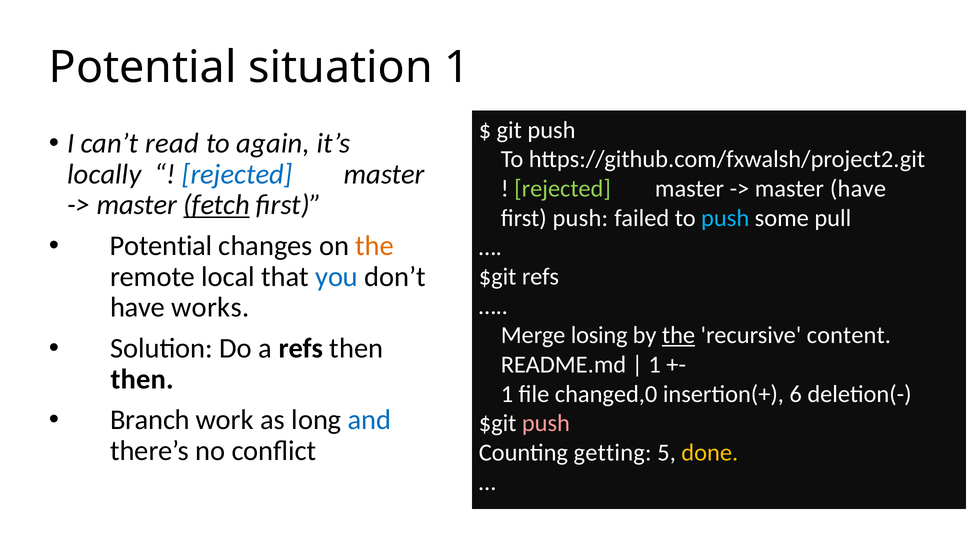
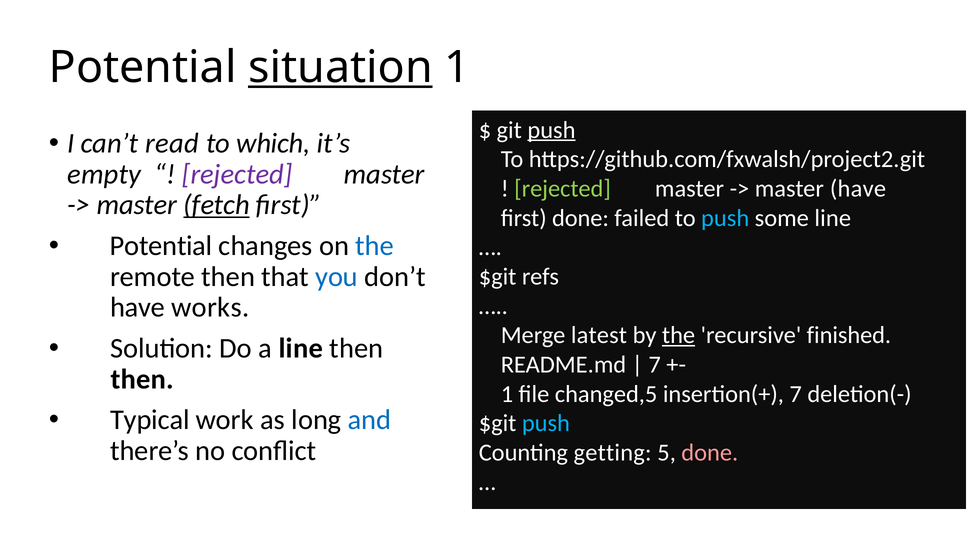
situation underline: none -> present (340, 68)
push underline: none -> present (551, 130)
again: again -> which (273, 144)
locally: locally -> empty (104, 174)
rejected colour: blue -> purple (237, 174)
first push: push -> done (581, 218)
some pull: pull -> line (833, 218)
the colour: orange -> blue (375, 246)
remote local: local -> then (228, 277)
losing: losing -> latest (599, 335)
content: content -> finished (849, 335)
a refs: refs -> line (301, 348)
1: 1 -> 7 (655, 365)
changed,0: changed,0 -> changed,5 (606, 394)
insertion(+ 6: 6 -> 7 (796, 394)
Branch: Branch -> Typical (150, 420)
push colour: pink -> light blue (546, 423)
done colour: yellow -> pink (710, 453)
